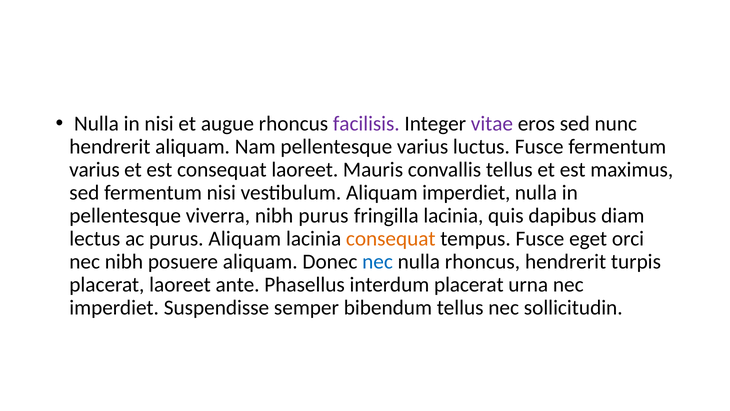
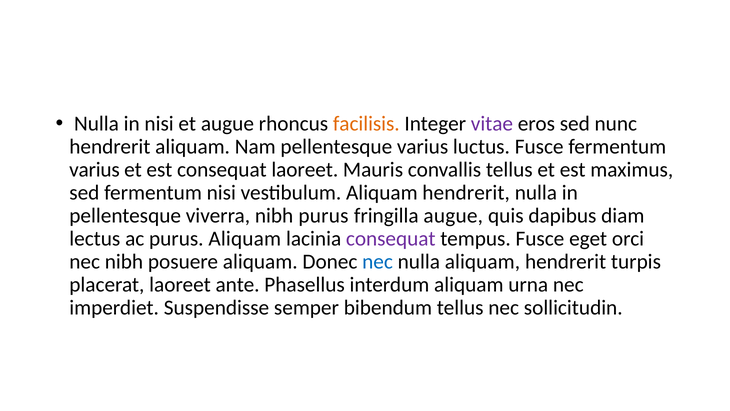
facilisis colour: purple -> orange (366, 123)
vestibulum Aliquam imperdiet: imperdiet -> hendrerit (466, 192)
fringilla lacinia: lacinia -> augue (453, 215)
consequat colour: orange -> purple (391, 238)
nulla rhoncus: rhoncus -> aliquam (482, 261)
interdum placerat: placerat -> aliquam (469, 284)
